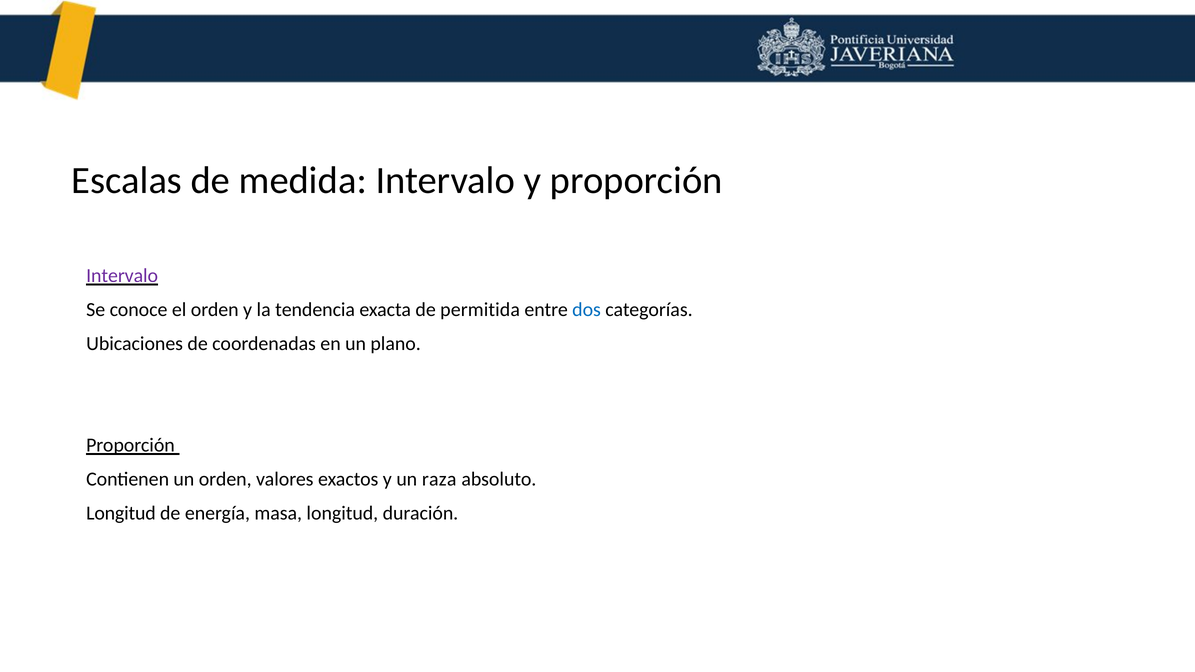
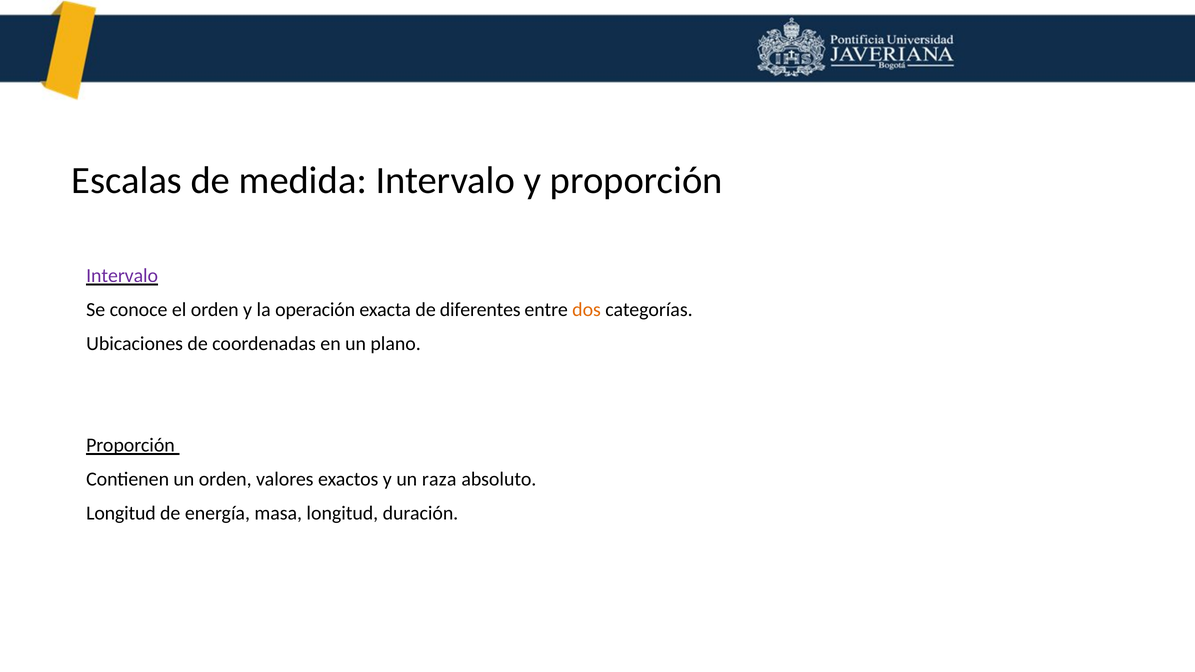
tendencia: tendencia -> operación (315, 310)
permitida: permitida -> diferentes (480, 310)
dos colour: blue -> orange (587, 310)
